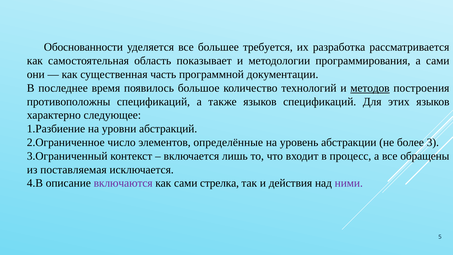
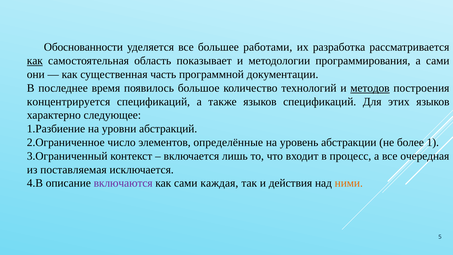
требуется: требуется -> работами (268, 47)
как underline: none -> present (35, 61)
противоположны: противоположны -> концентрируется (69, 102)
3: 3 -> 1 (433, 142)
обращены: обращены -> очередная (425, 156)
стрелка: стрелка -> каждая (219, 183)
ними colour: purple -> orange (349, 183)
